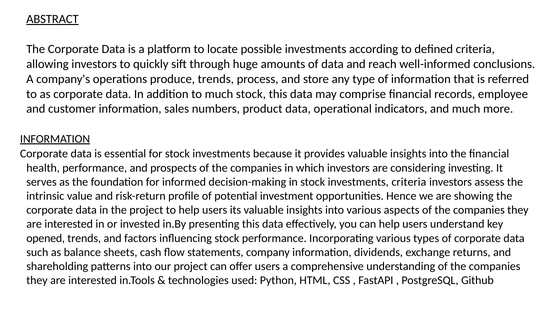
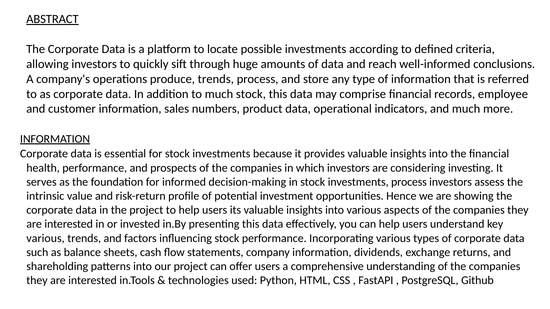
investments criteria: criteria -> process (409, 182)
opened: opened -> various (46, 238)
